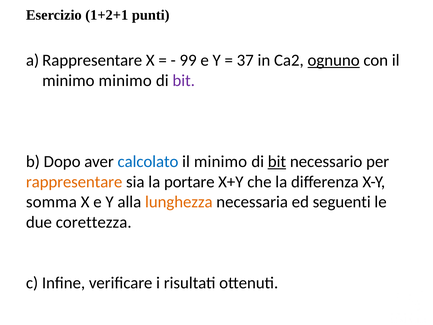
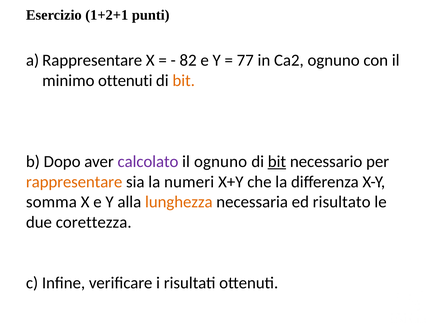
99: 99 -> 82 (188, 60)
37: 37 -> 77 (245, 60)
ognuno underline: present -> none (334, 60)
minimo minimo: minimo -> ottenuti (125, 81)
bit colour: purple -> orange (184, 81)
calcolato colour: blue -> purple (148, 161)
minimo: minimo -> ognuno (221, 161)
portare: portare -> numeri (189, 182)
seguenti: seguenti -> risultato (342, 202)
